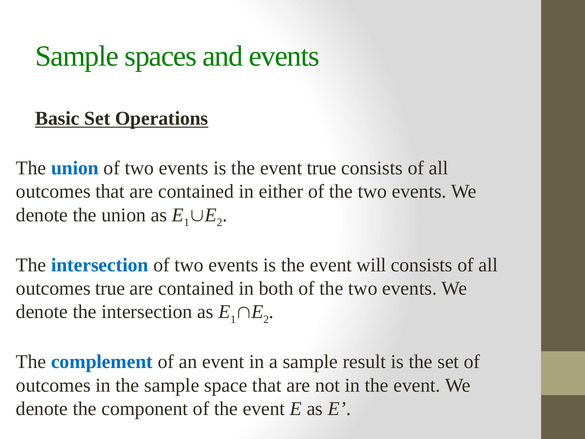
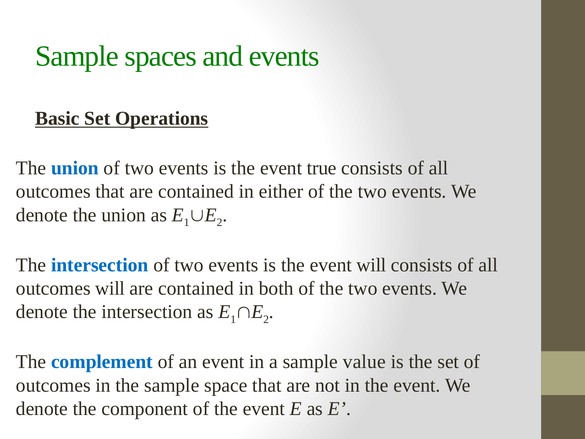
outcomes true: true -> will (110, 288)
result: result -> value (364, 362)
